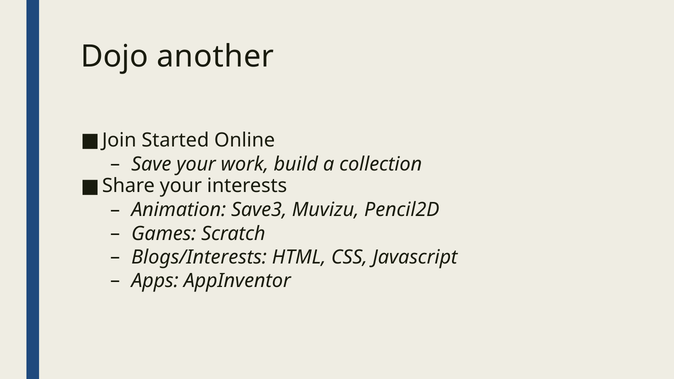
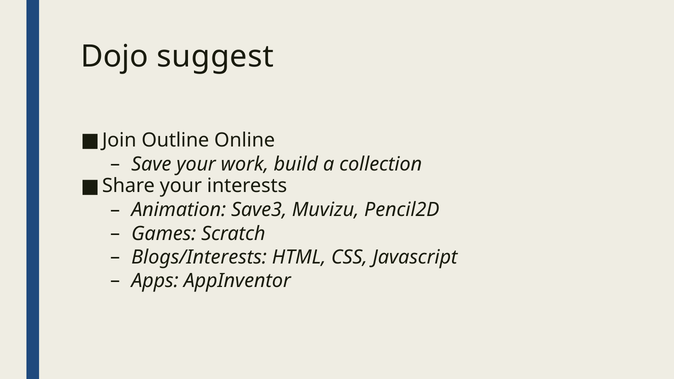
another: another -> suggest (215, 57)
Started: Started -> Outline (175, 140)
